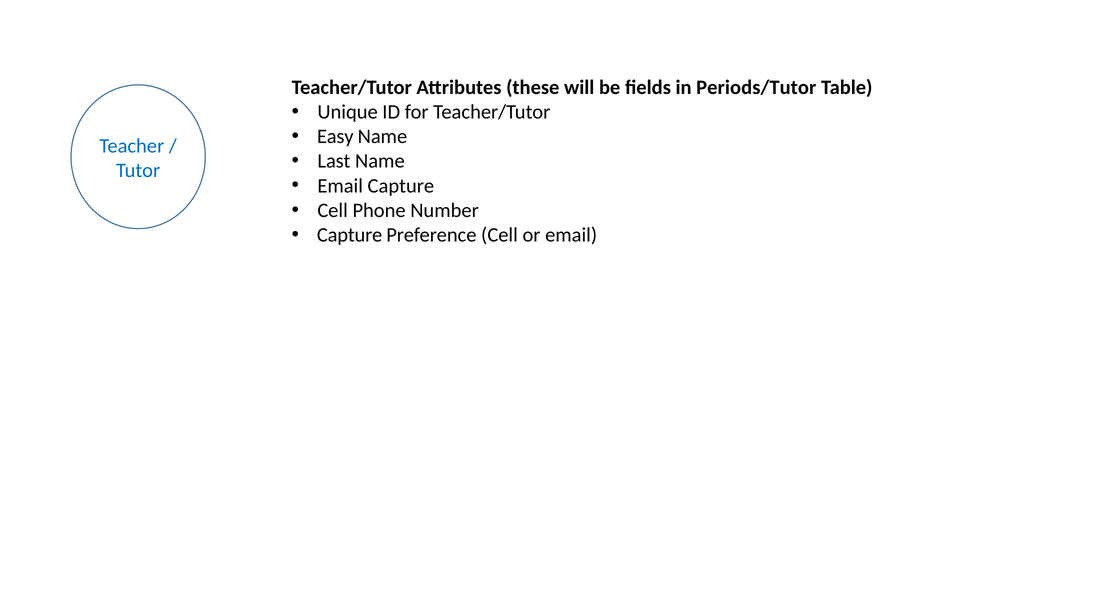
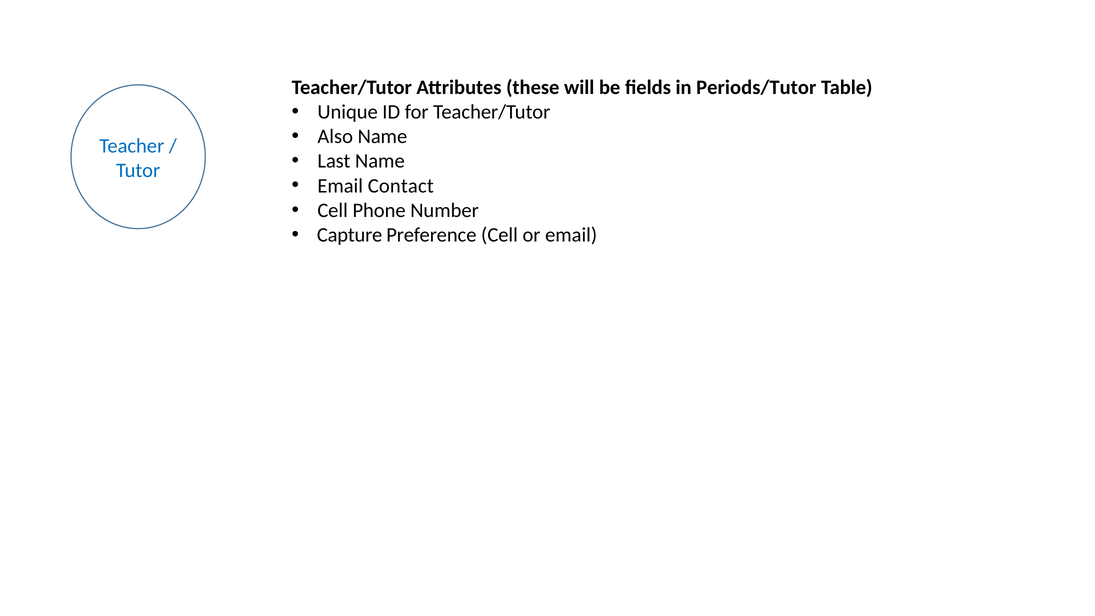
Easy: Easy -> Also (335, 137)
Email Capture: Capture -> Contact (401, 186)
